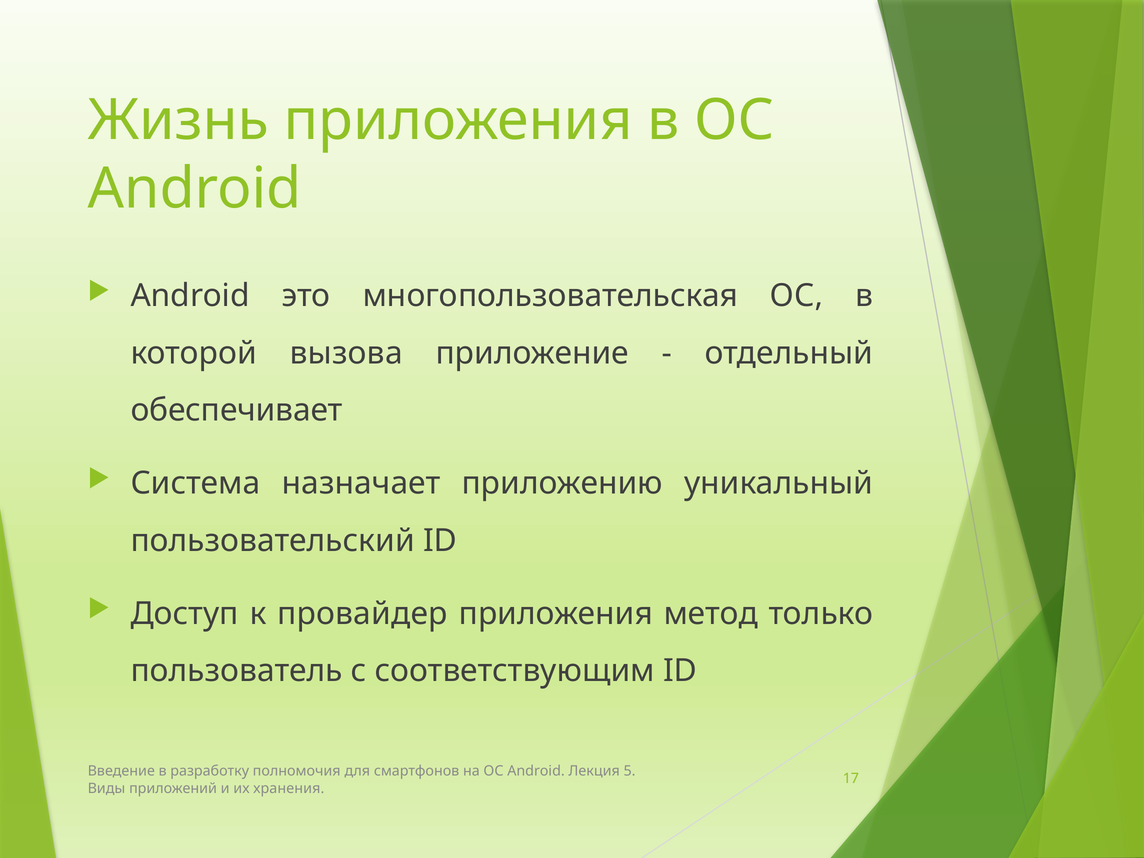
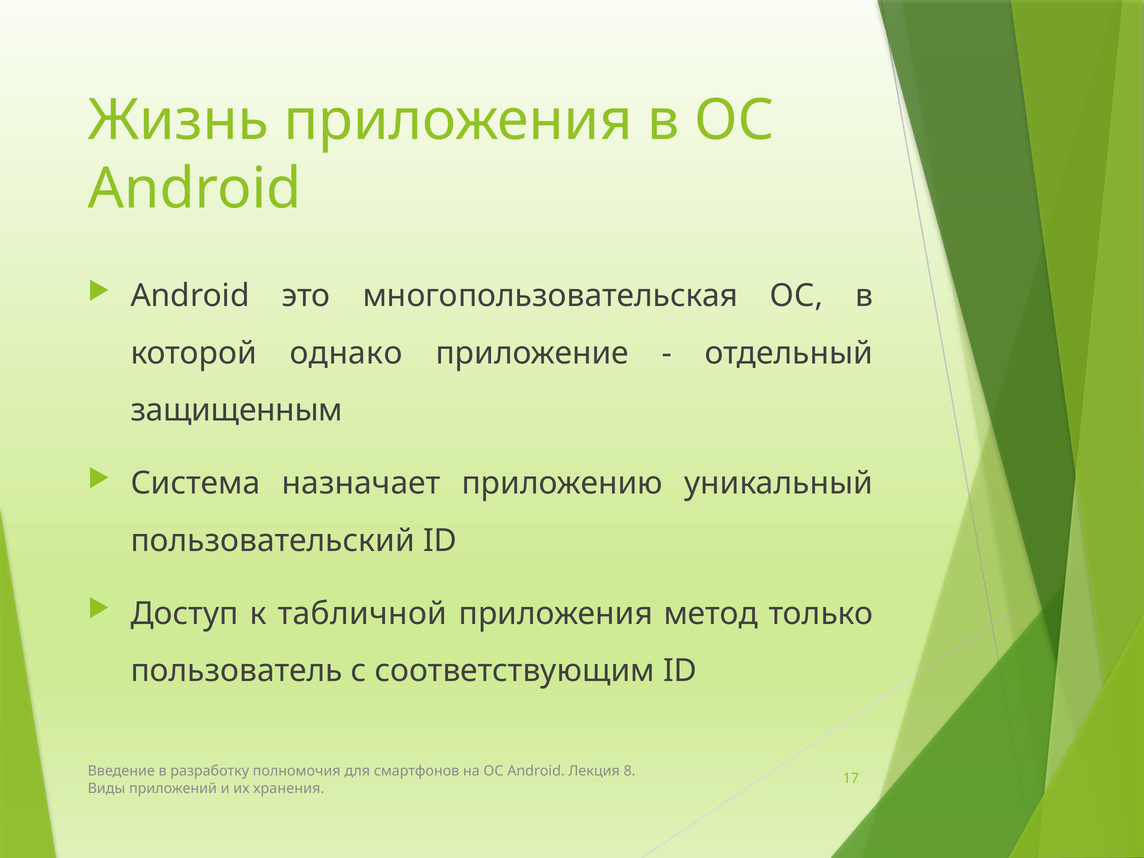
вызова: вызова -> однако (346, 353)
обеспечивает: обеспечивает -> защищенным (237, 410)
провайдер: провайдер -> табличной (362, 614)
5: 5 -> 8 (630, 771)
